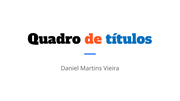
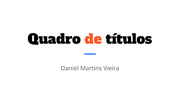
títulos colour: blue -> black (129, 40)
